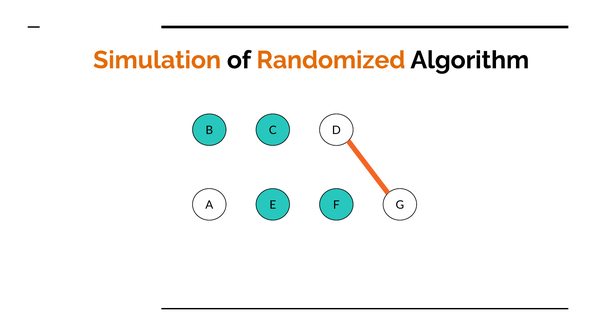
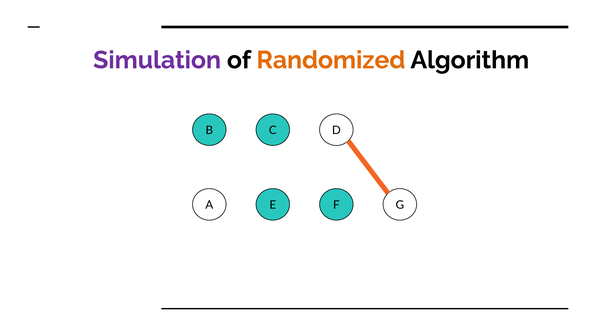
Simulation colour: orange -> purple (157, 60)
